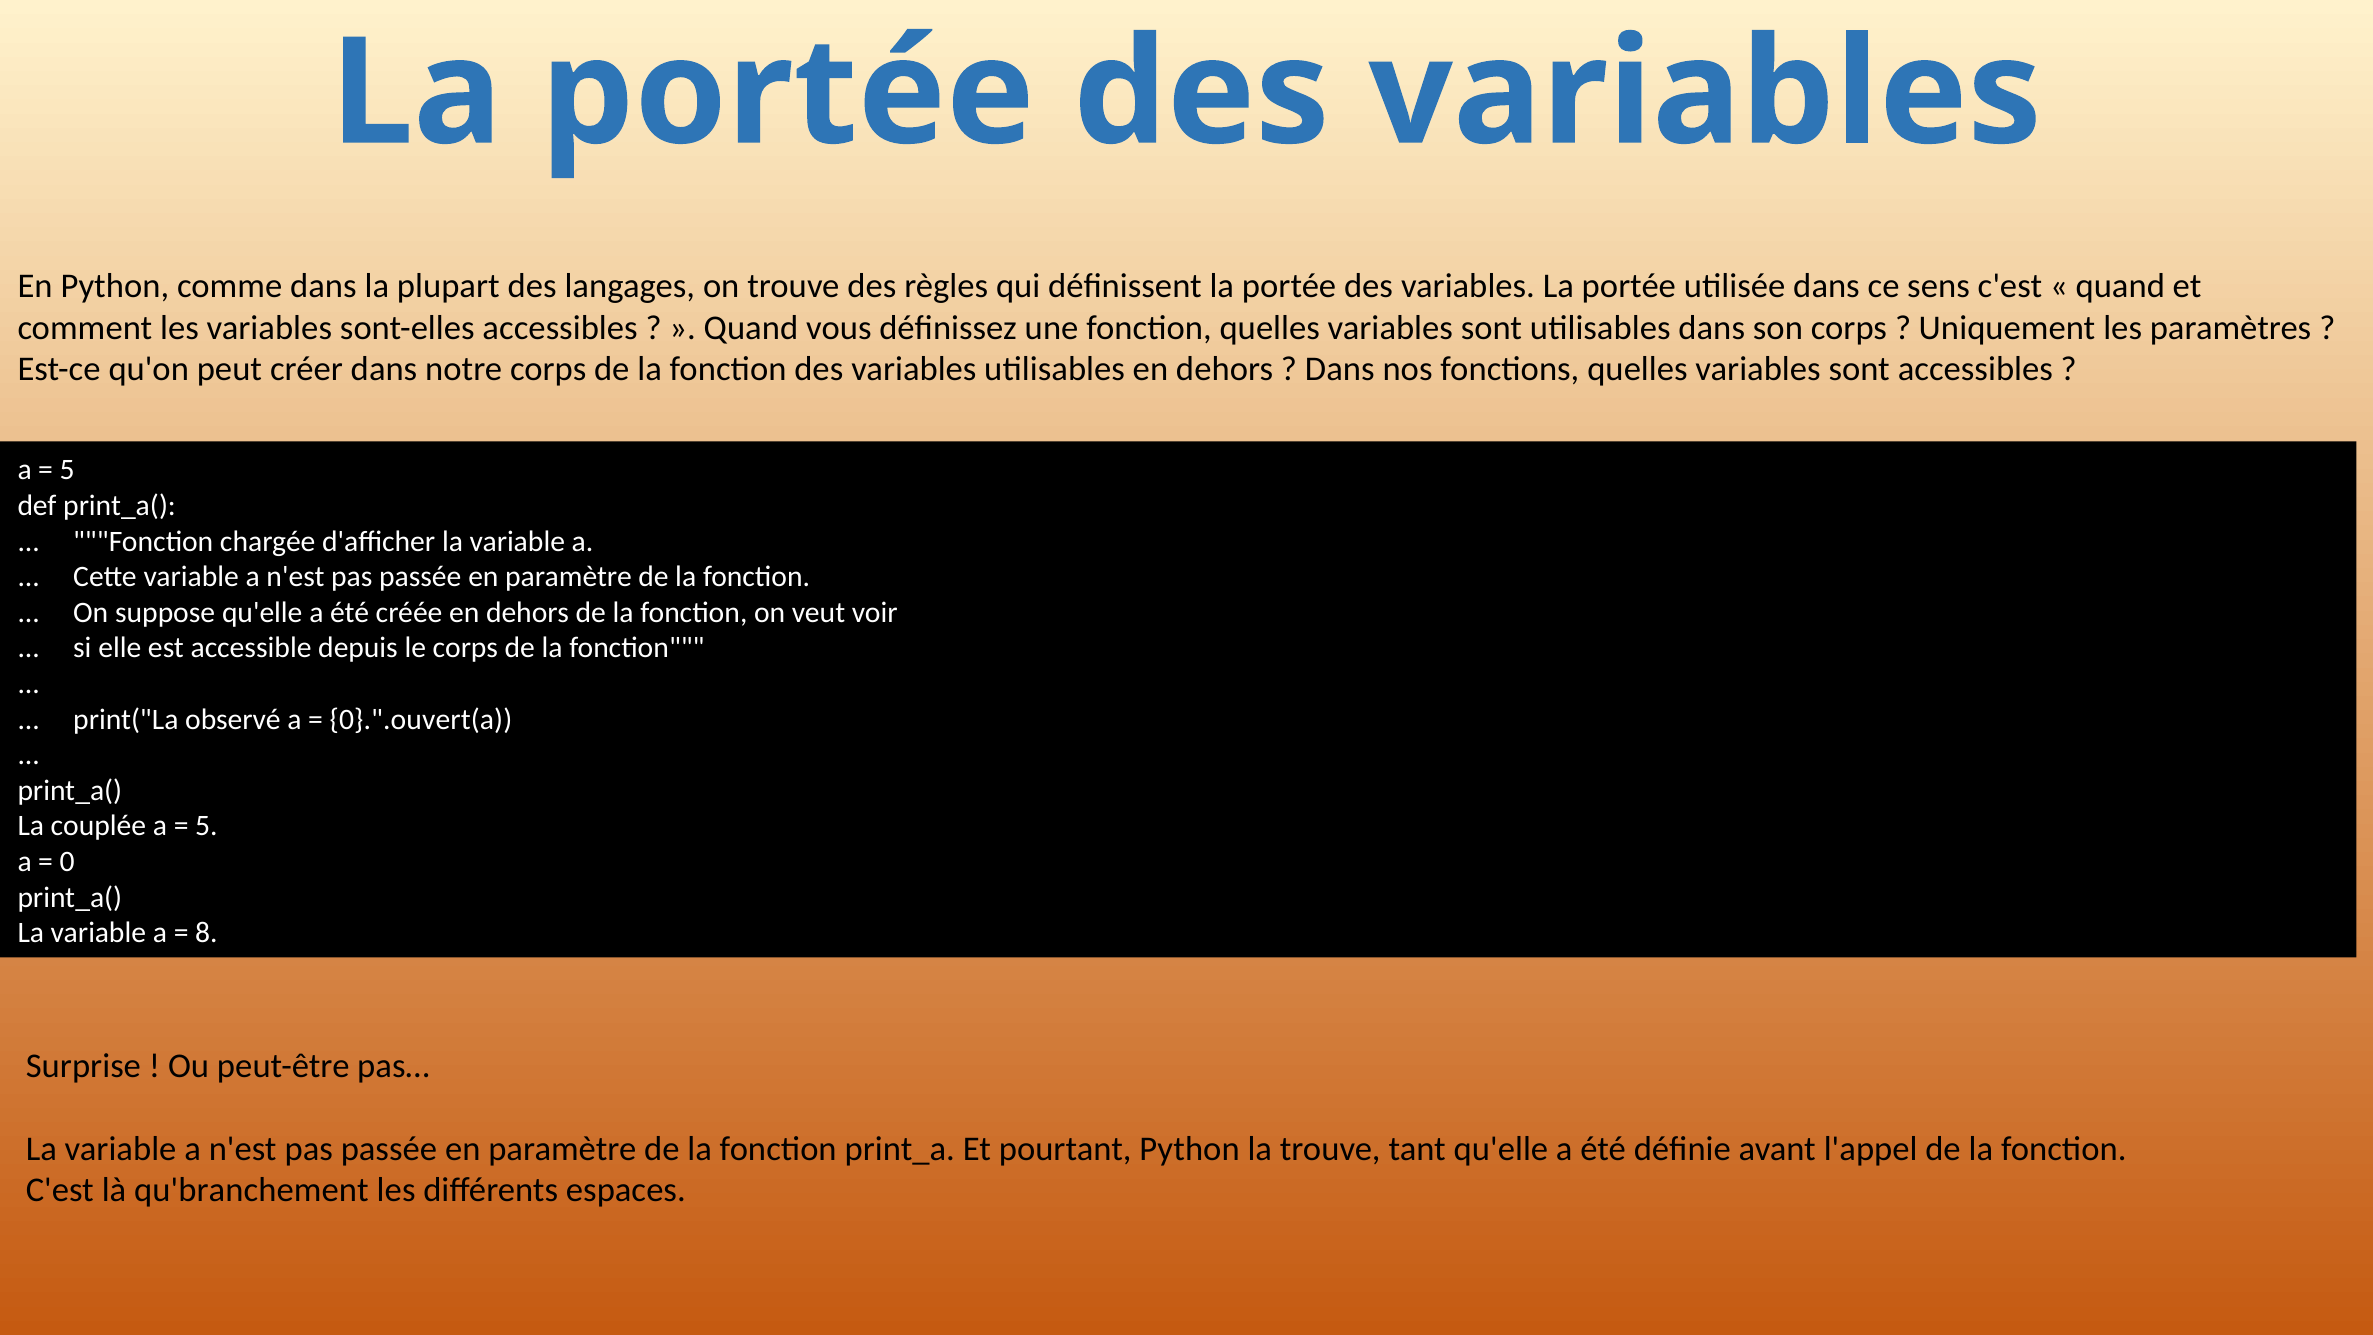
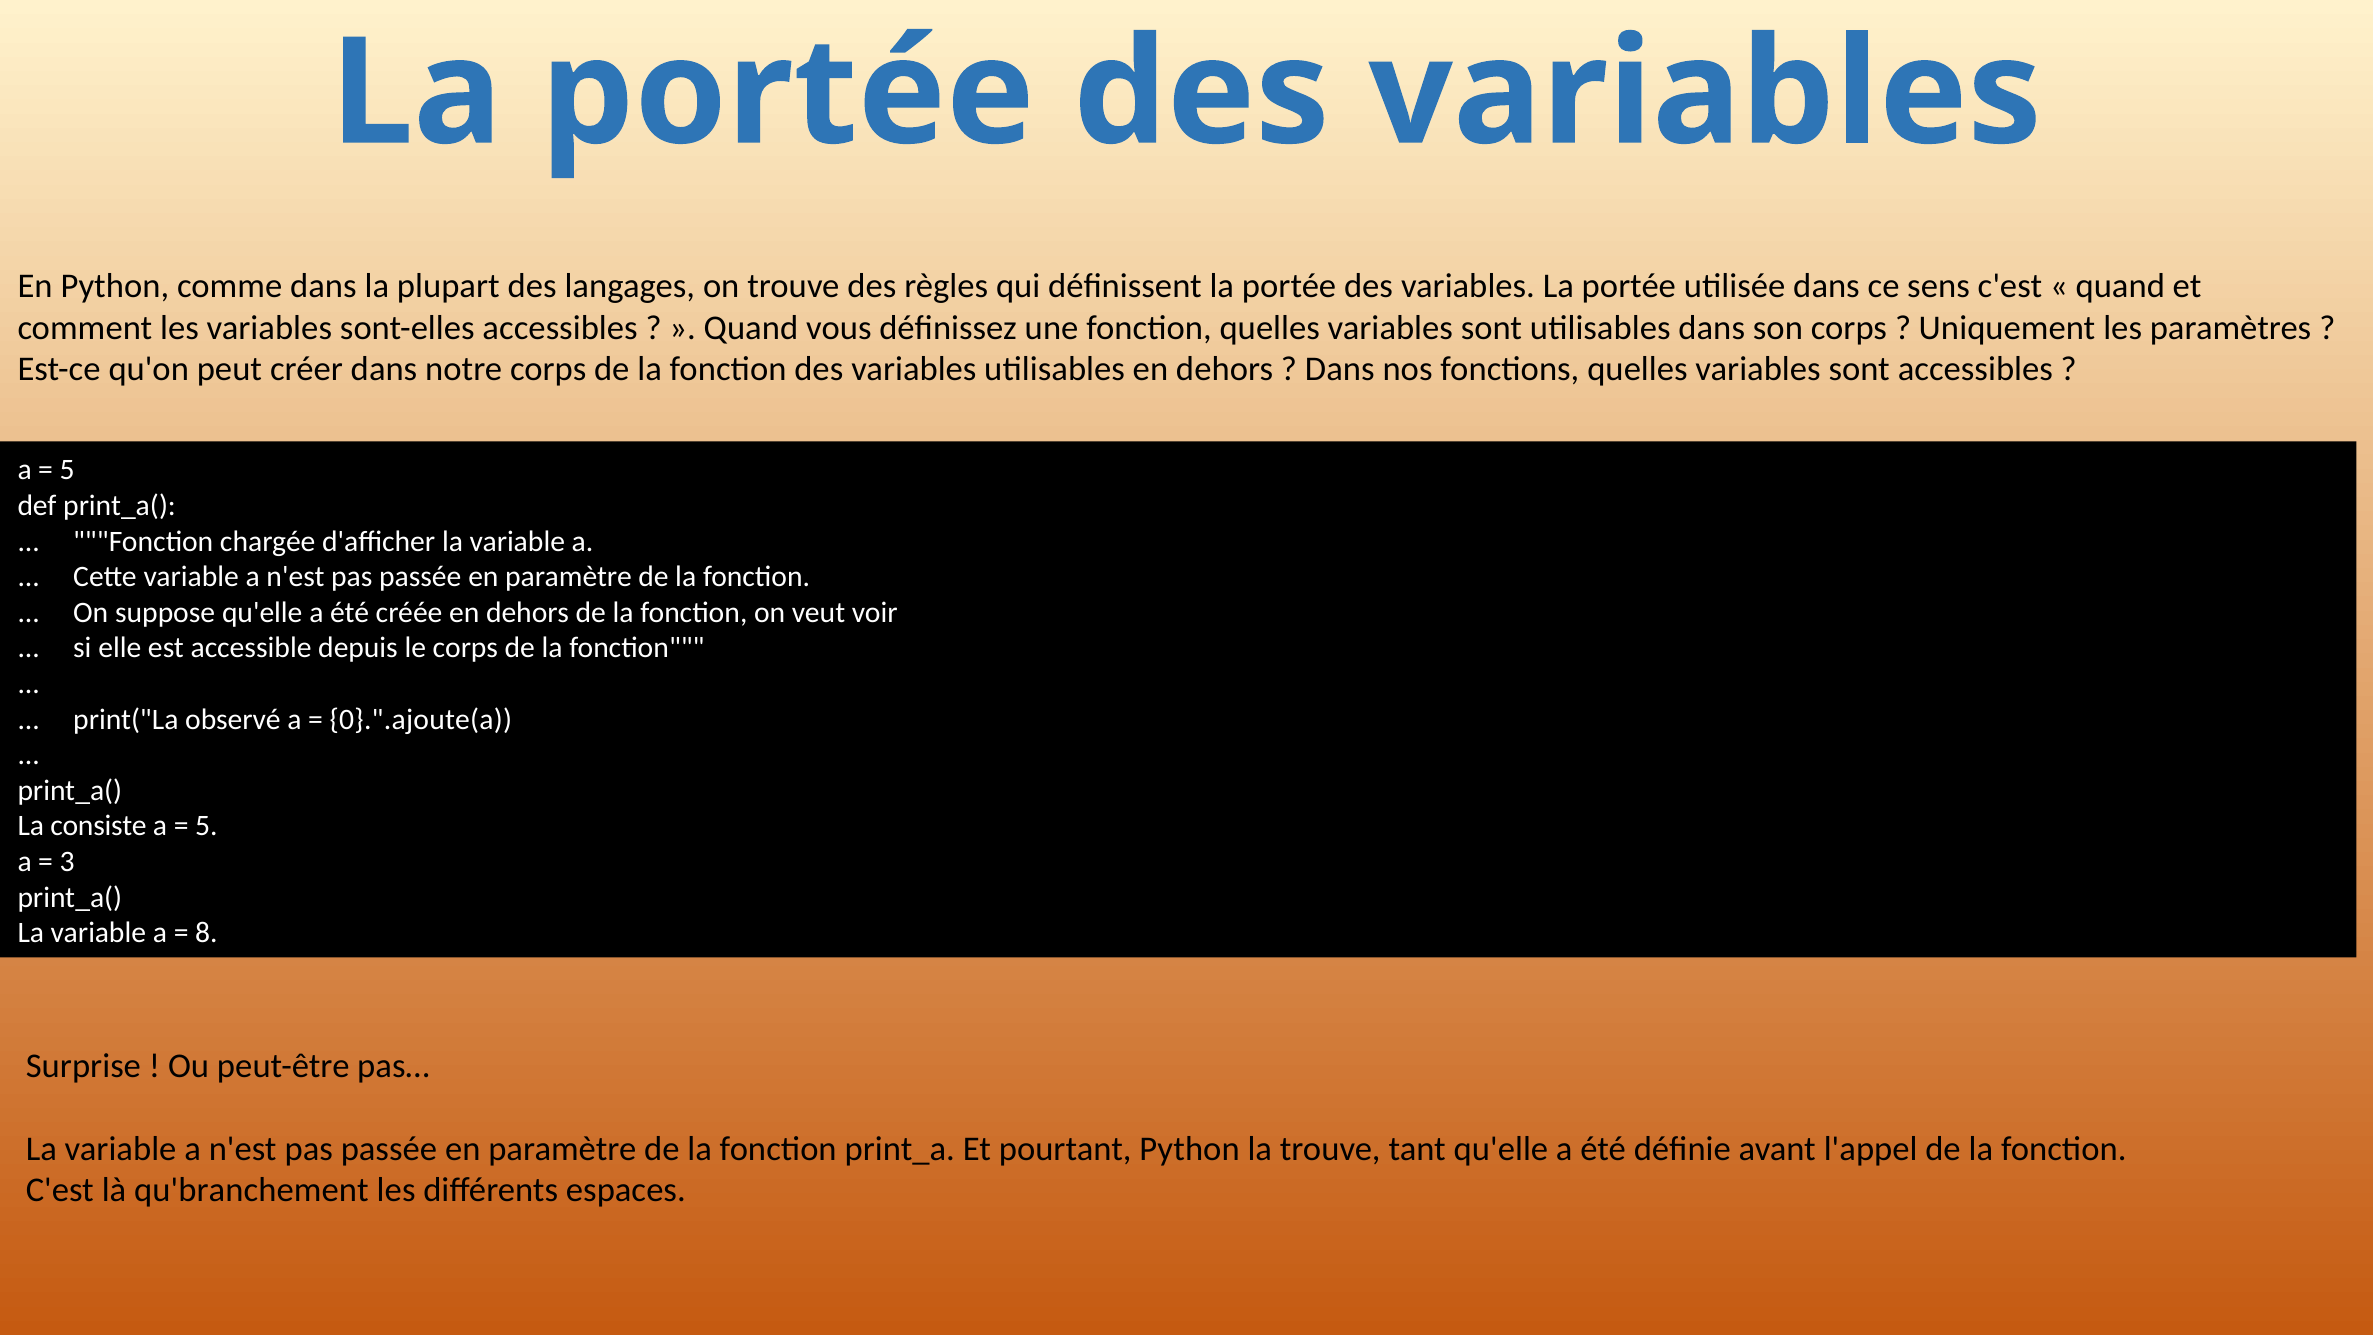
0}.".ouvert(a: 0}.".ouvert(a -> 0}.".ajoute(a (421, 719)
couplée: couplée -> consiste (99, 826)
0: 0 -> 3 (67, 862)
